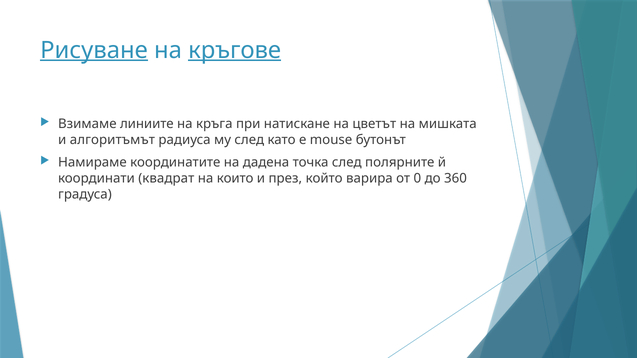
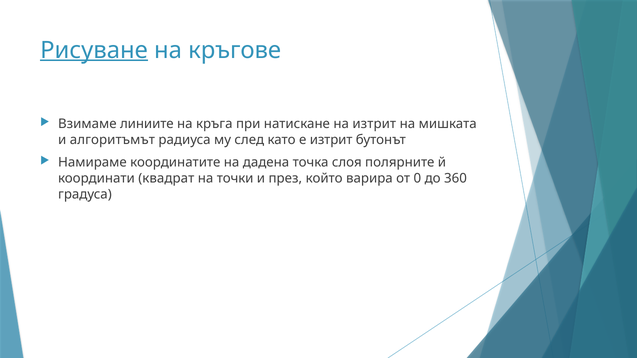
кръгове underline: present -> none (235, 50)
на цветът: цветът -> изтрит (374, 124)
е mouse: mouse -> изтрит (331, 140)
точка след: след -> слоя (347, 163)
които: които -> точки (235, 179)
